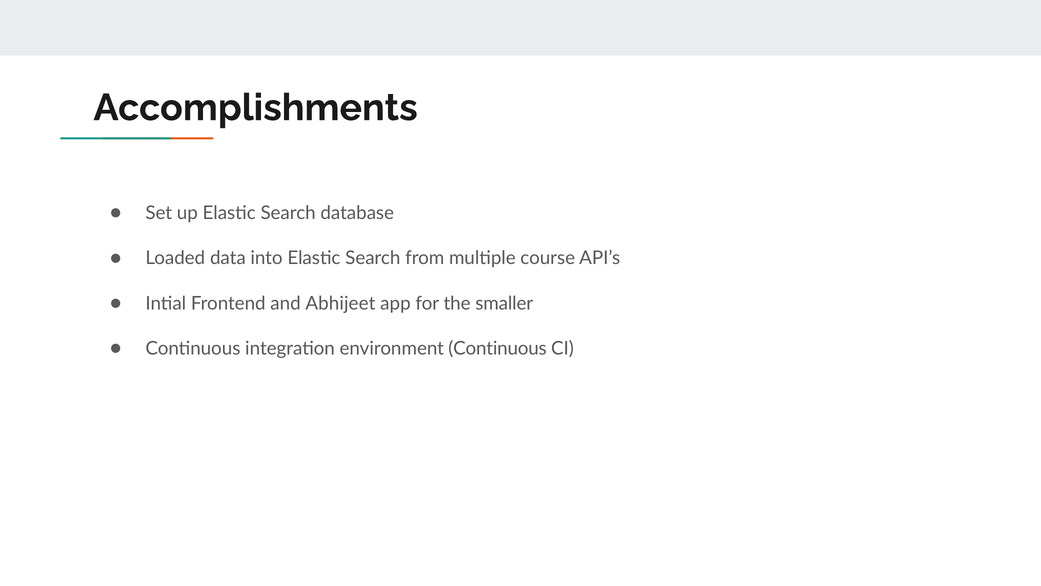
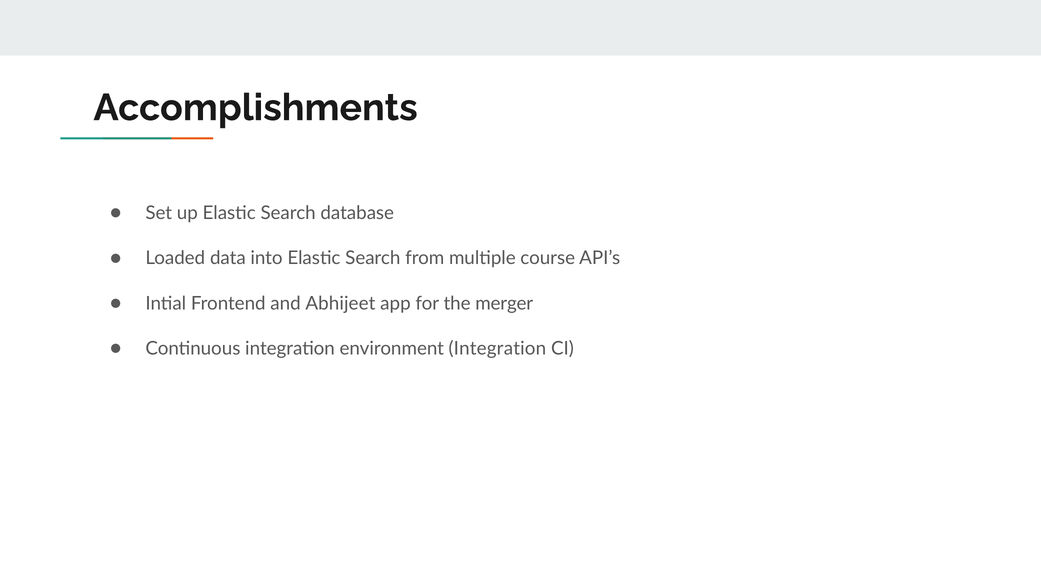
smaller: smaller -> merger (504, 303)
environment Continuous: Continuous -> Integration (497, 348)
